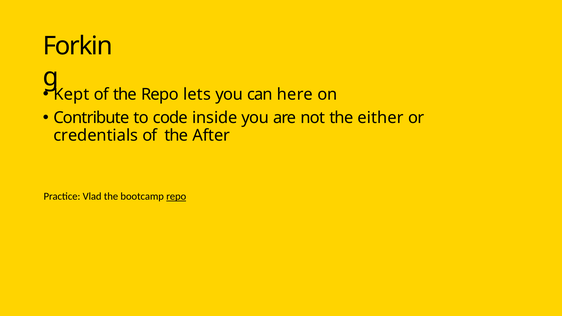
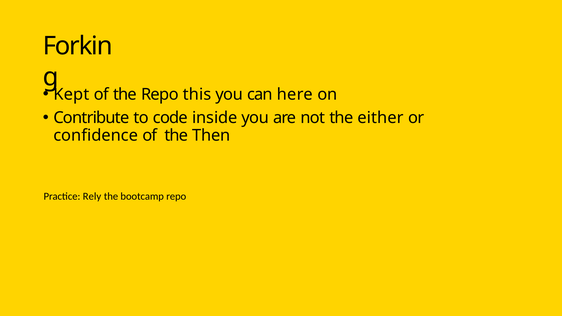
lets: lets -> this (197, 94)
credentials: credentials -> confidence (96, 135)
After: After -> Then (211, 135)
Vlad: Vlad -> Rely (92, 197)
repo underline: present -> none (176, 197)
